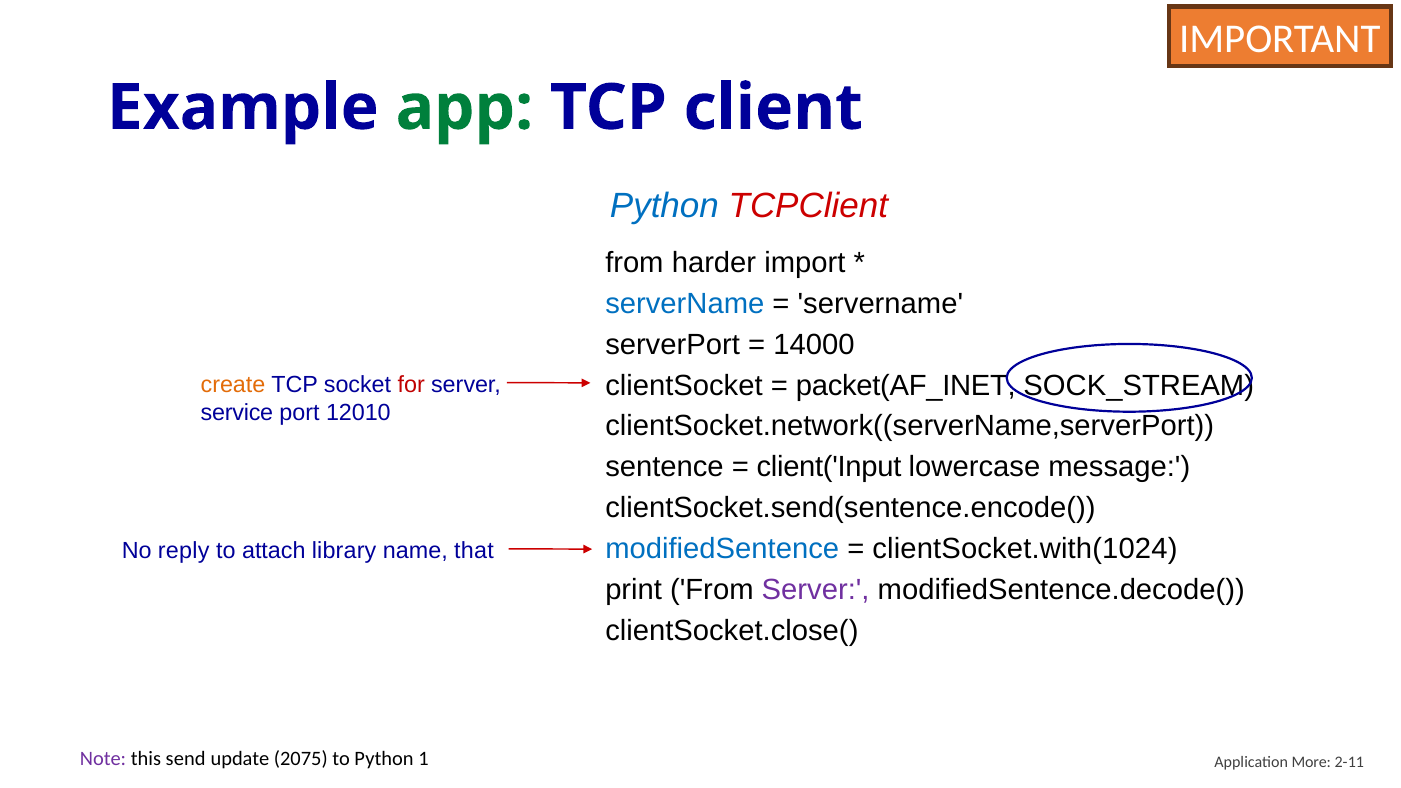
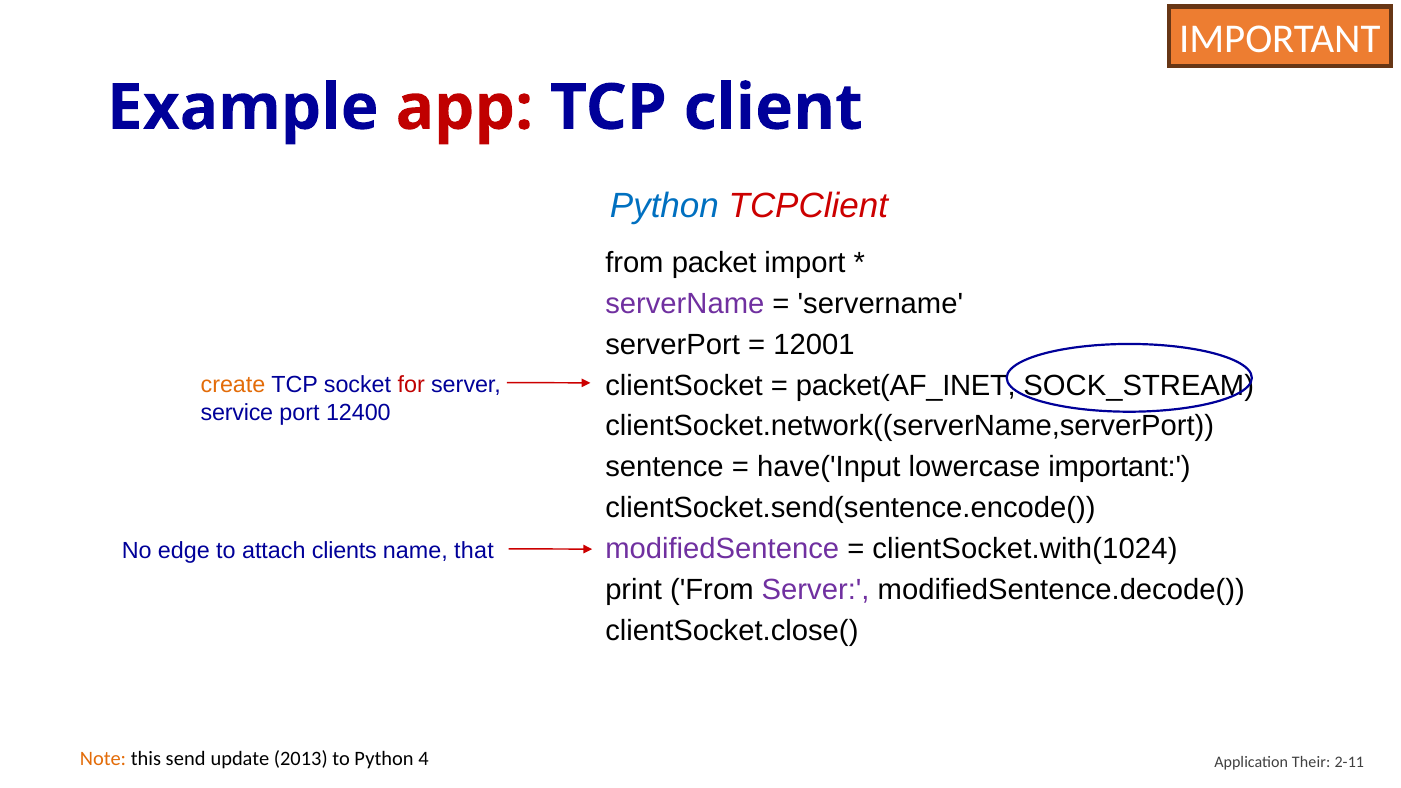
app colour: green -> red (464, 108)
harder: harder -> packet (714, 263)
serverName colour: blue -> purple (685, 304)
14000: 14000 -> 12001 (814, 345)
12010: 12010 -> 12400 (358, 413)
client('Input: client('Input -> have('Input (829, 467)
lowercase message: message -> important (1119, 467)
modifiedSentence colour: blue -> purple (722, 549)
reply: reply -> edge (184, 551)
library: library -> clients (344, 551)
Note colour: purple -> orange (103, 759)
2075: 2075 -> 2013 (301, 759)
1: 1 -> 4 (423, 759)
More: More -> Their (1311, 762)
